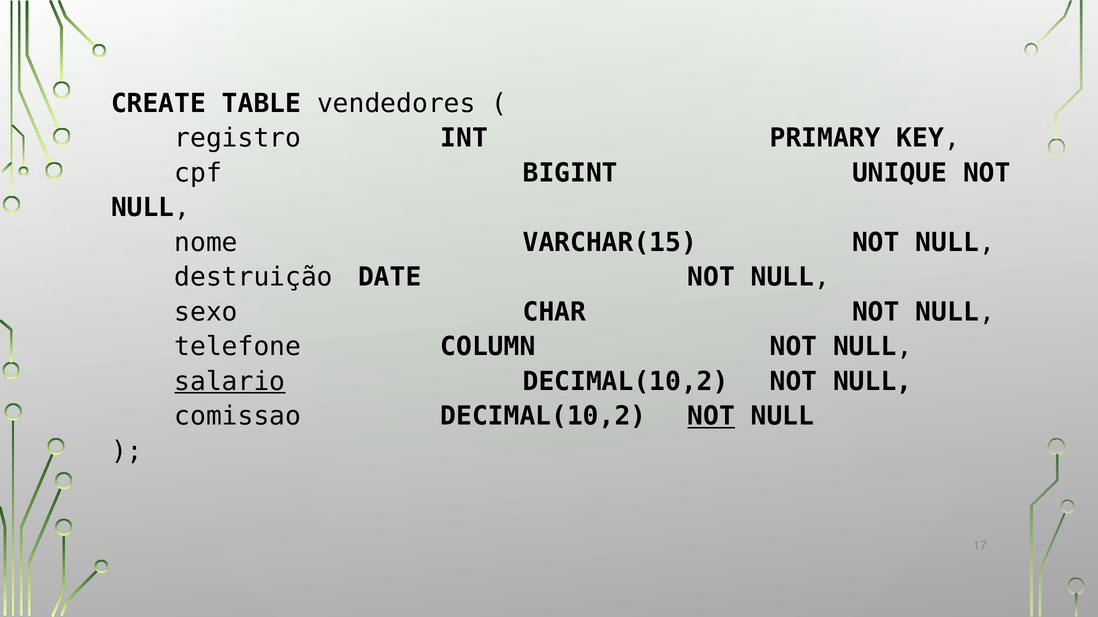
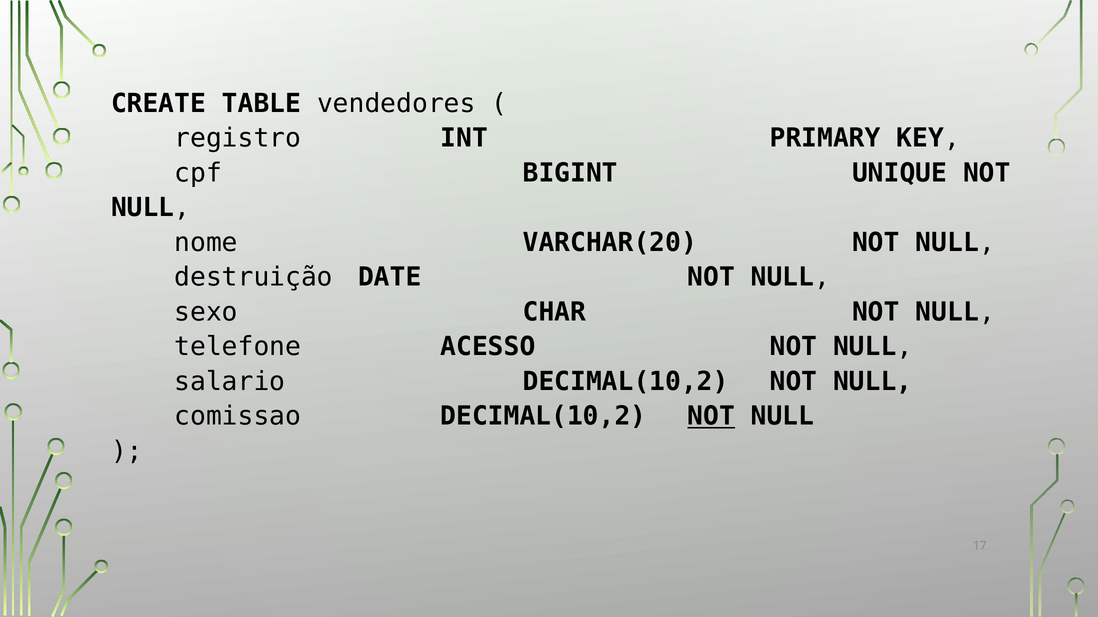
VARCHAR(15: VARCHAR(15 -> VARCHAR(20 (610, 243)
COLUMN: COLUMN -> ACESSO (488, 347)
salario underline: present -> none (230, 382)
